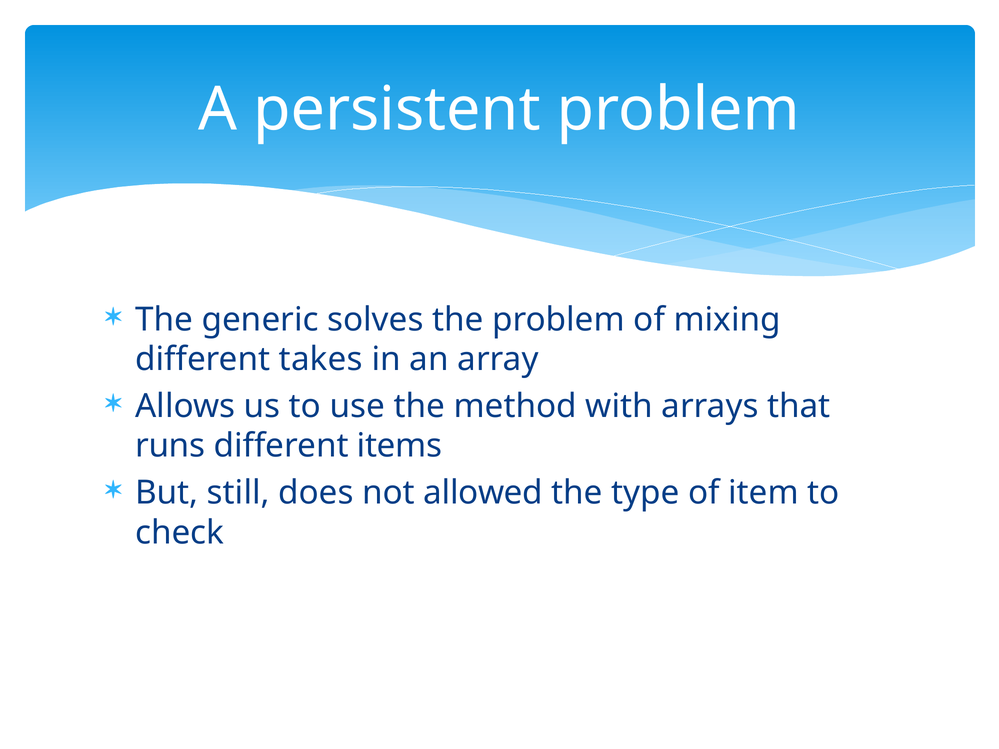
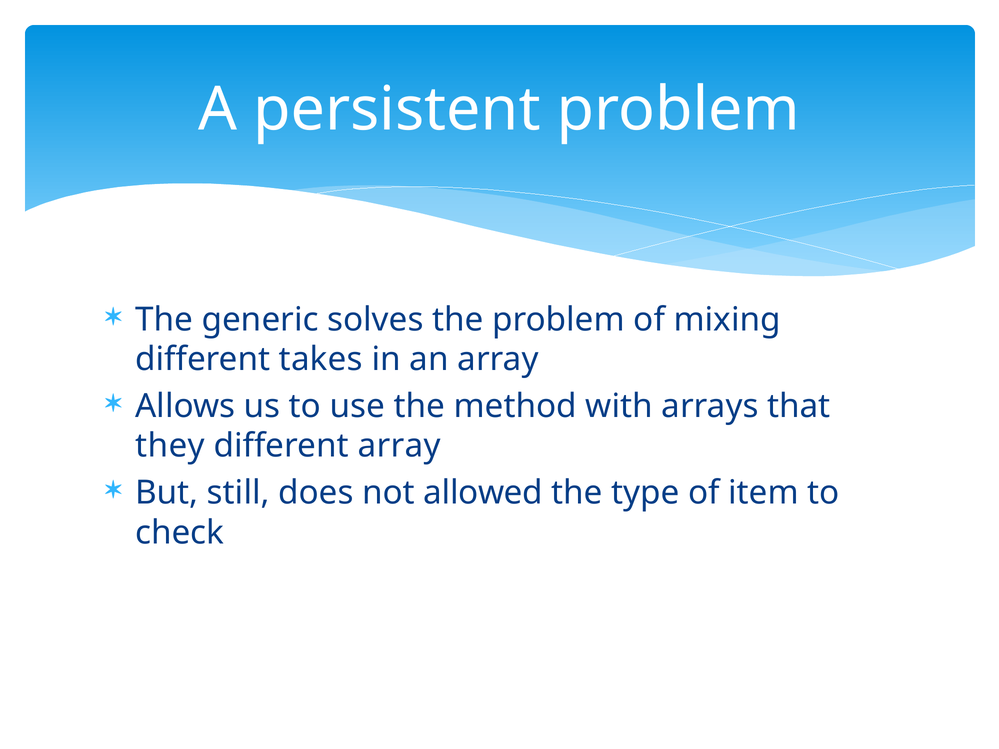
runs: runs -> they (170, 446)
different items: items -> array (399, 446)
